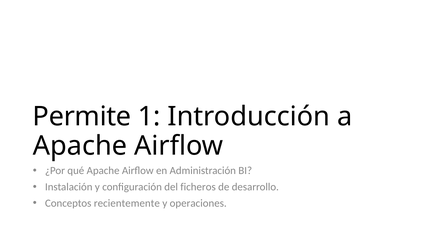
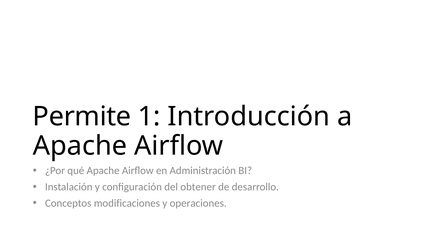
ficheros: ficheros -> obtener (198, 187)
recientemente: recientemente -> modificaciones (127, 203)
